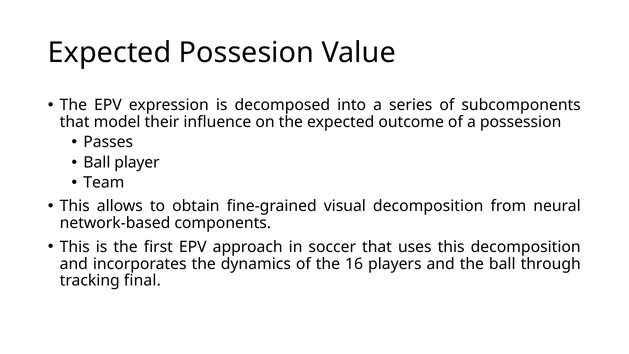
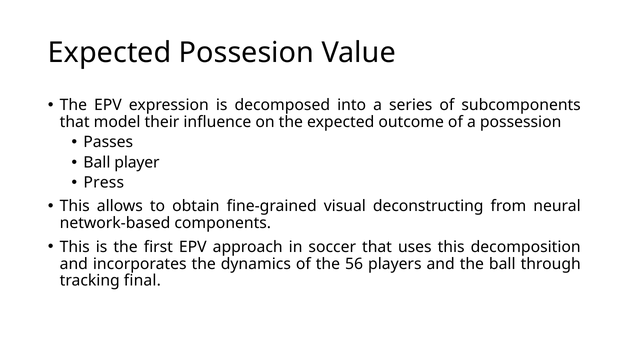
Team: Team -> Press (104, 183)
visual decomposition: decomposition -> deconstructing (428, 206)
16: 16 -> 56 (354, 264)
